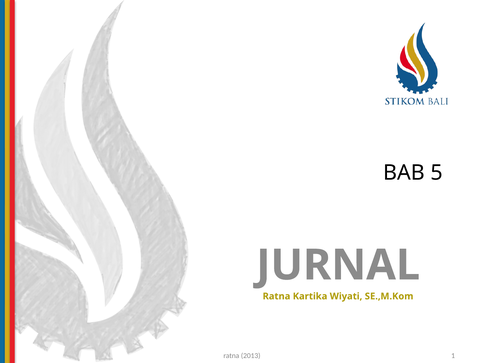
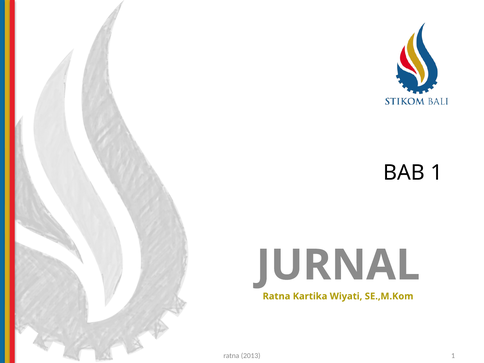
BAB 5: 5 -> 1 (437, 173)
